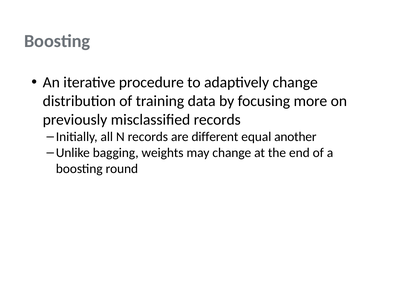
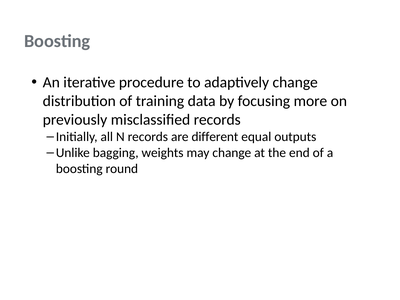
another: another -> outputs (295, 137)
